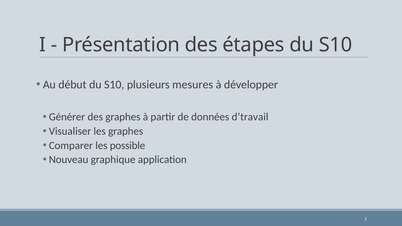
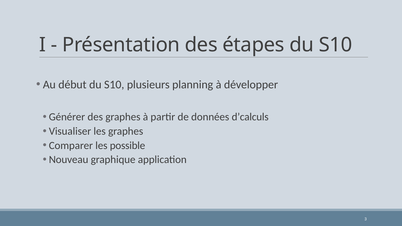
mesures: mesures -> planning (193, 85)
d’travail: d’travail -> d’calculs (250, 117)
